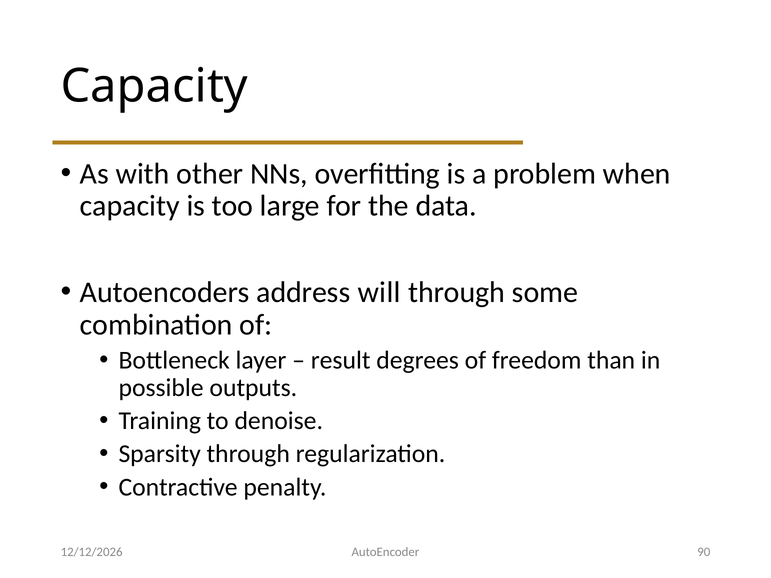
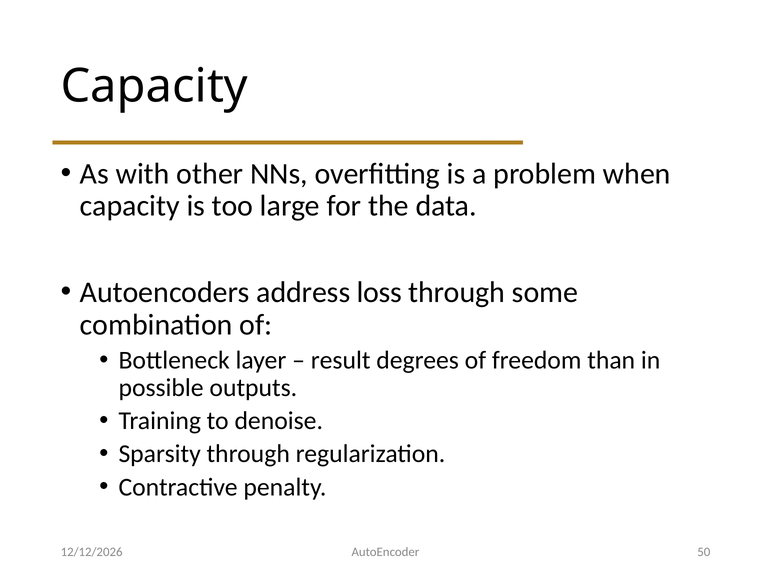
will: will -> loss (379, 292)
90: 90 -> 50 (704, 552)
